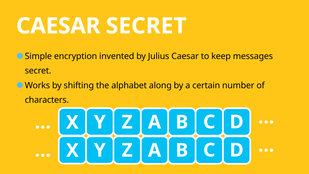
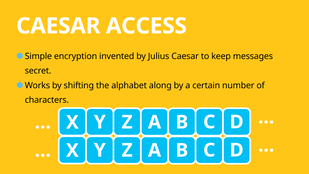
CAESAR SECRET: SECRET -> ACCESS (146, 26)
